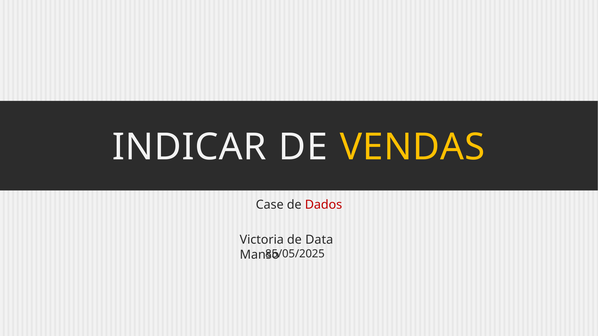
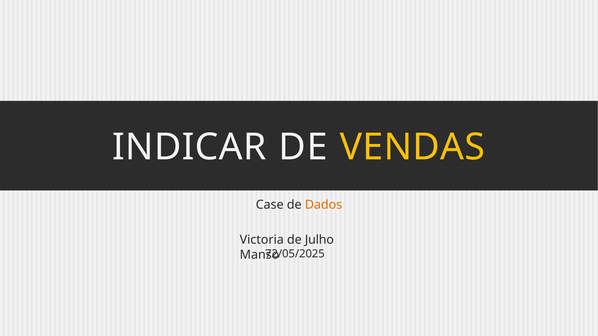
Dados colour: red -> orange (324, 205)
Data: Data -> Julho (319, 240)
85/05/2025: 85/05/2025 -> 72/05/2025 (295, 254)
